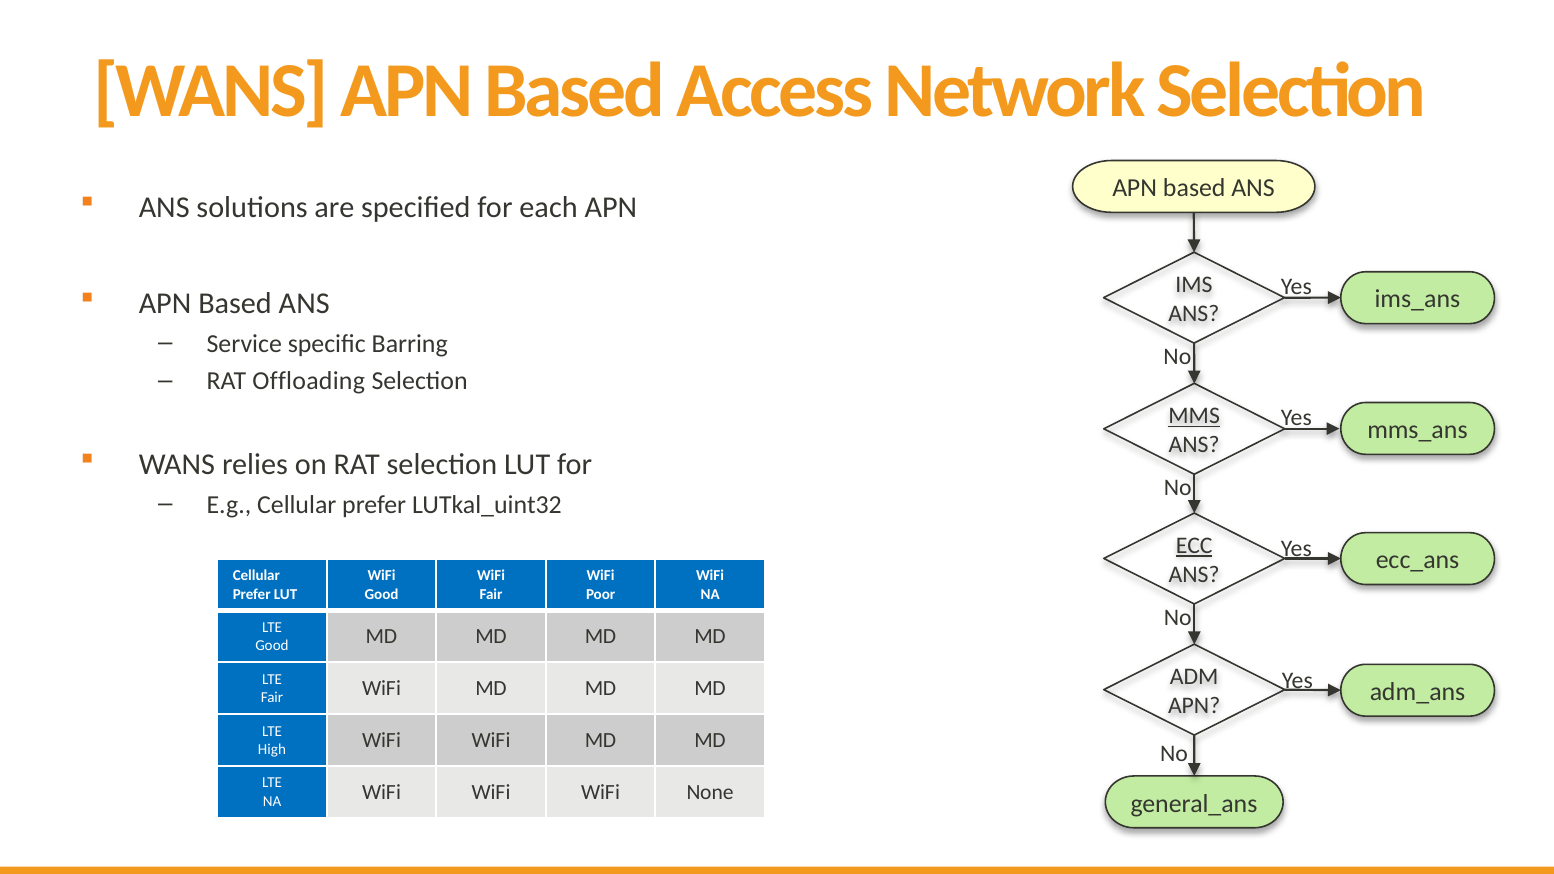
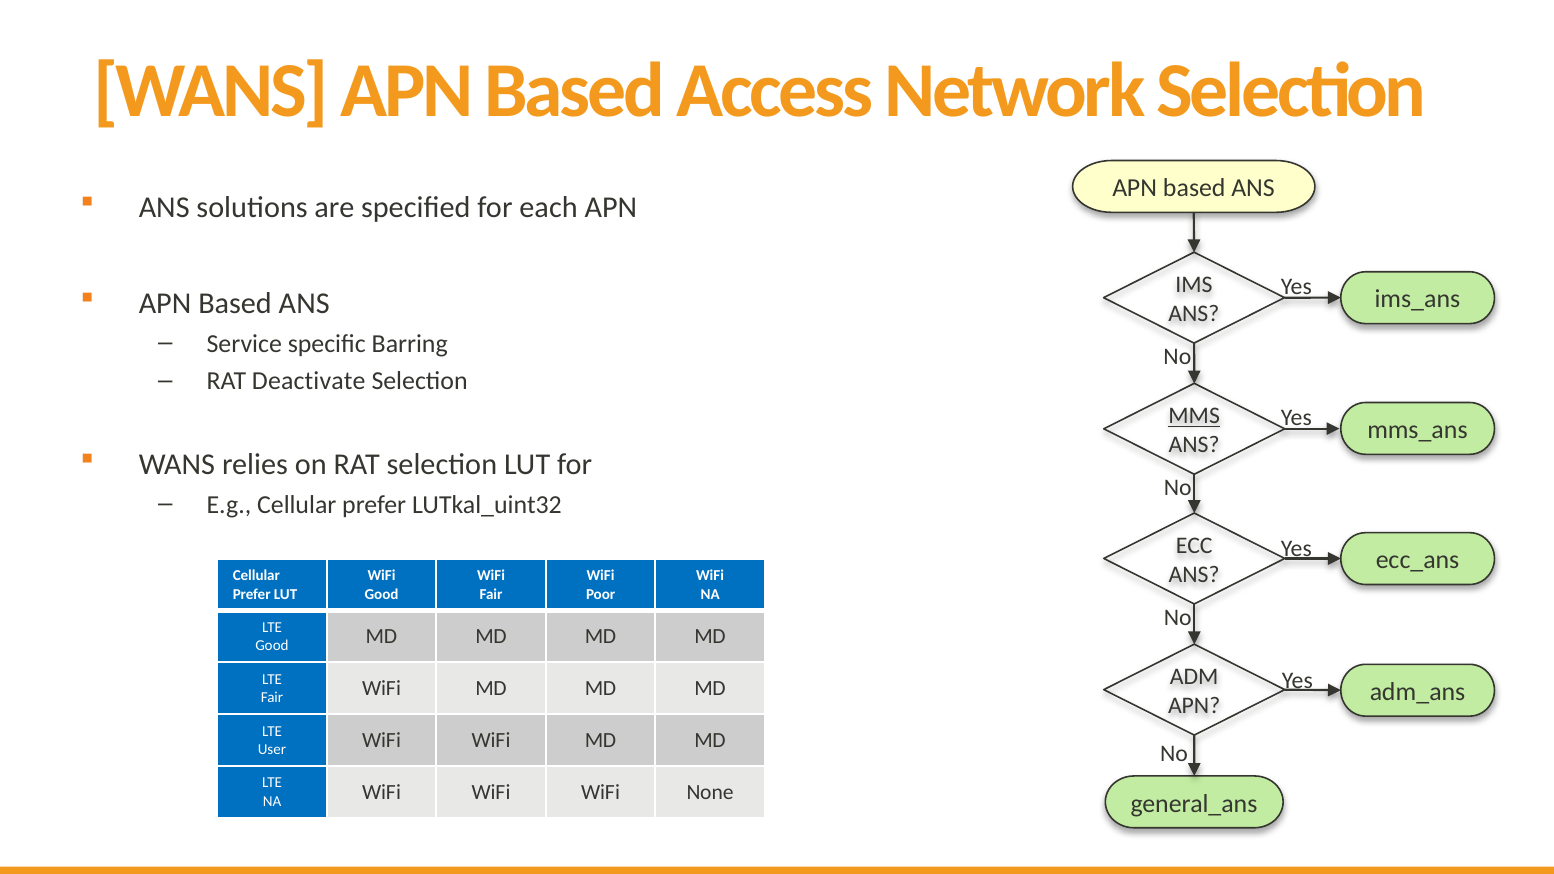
Offloading: Offloading -> Deactivate (309, 381)
ECC underline: present -> none (1194, 546)
High: High -> User (272, 750)
